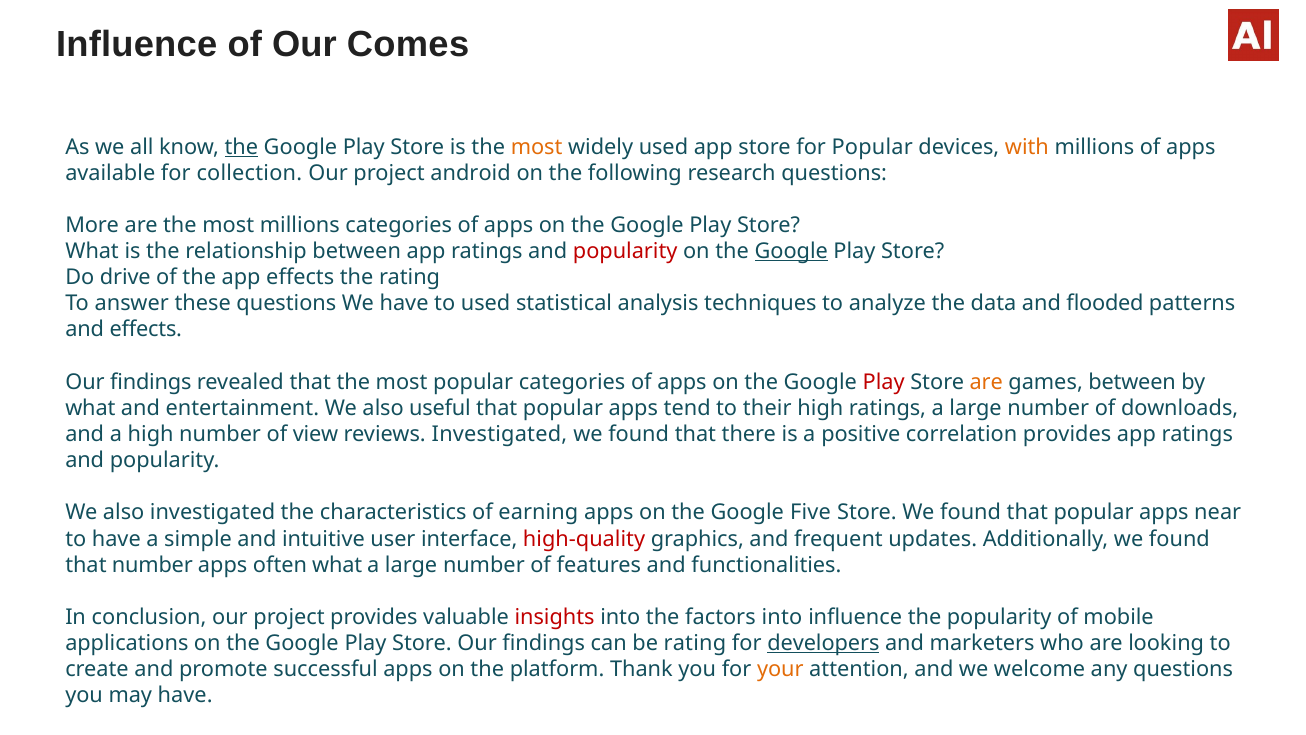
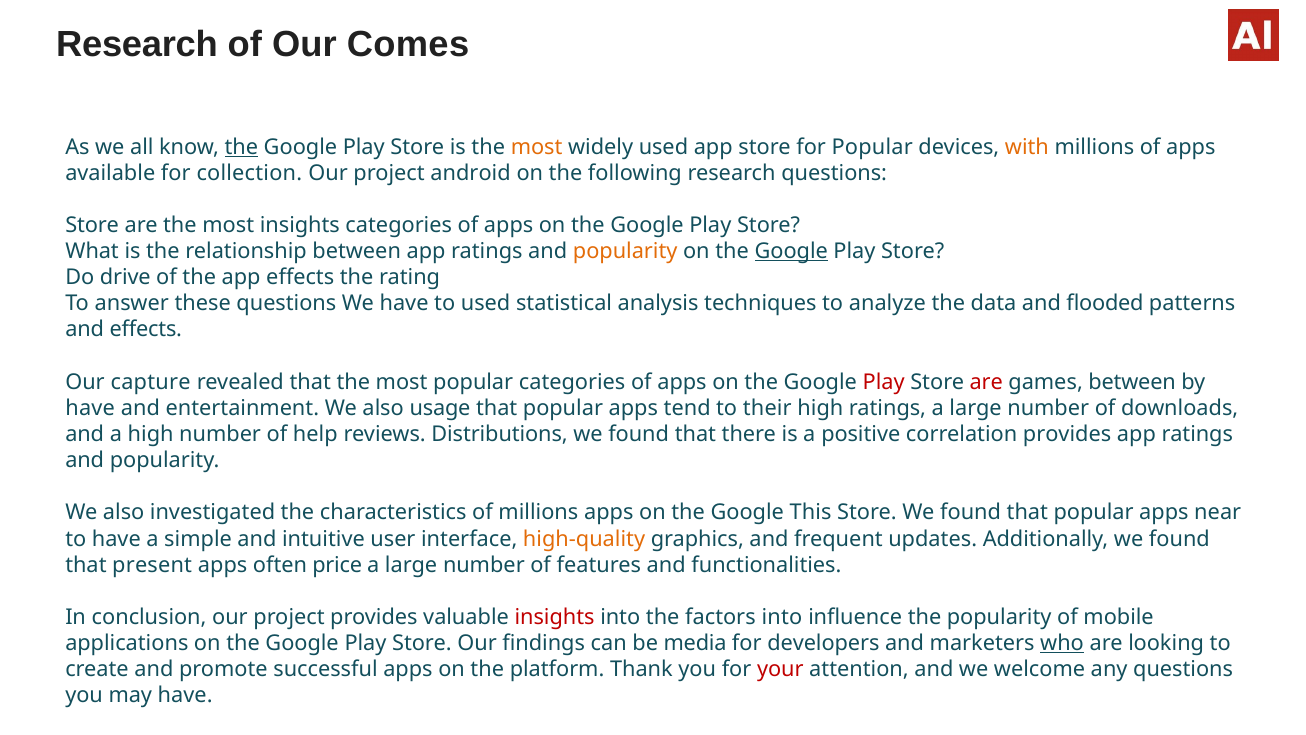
Influence: Influence -> Research (137, 44)
More: More -> Store (92, 225)
most millions: millions -> insights (300, 225)
popularity colour: red -> orange (625, 251)
findings: findings -> capture (151, 382)
are colour: orange -> red (986, 382)
what: what -> have (90, 408)
useful: useful -> usage (440, 408)
view: view -> help (315, 434)
reviews Investigated: Investigated -> Distributions (500, 434)
of earning: earning -> millions (538, 512)
Five: Five -> This (811, 512)
high-quality colour: red -> orange (584, 539)
that number: number -> present (152, 565)
often what: what -> price (337, 565)
be rating: rating -> media (695, 643)
developers underline: present -> none (823, 643)
who underline: none -> present (1062, 643)
your colour: orange -> red (780, 669)
